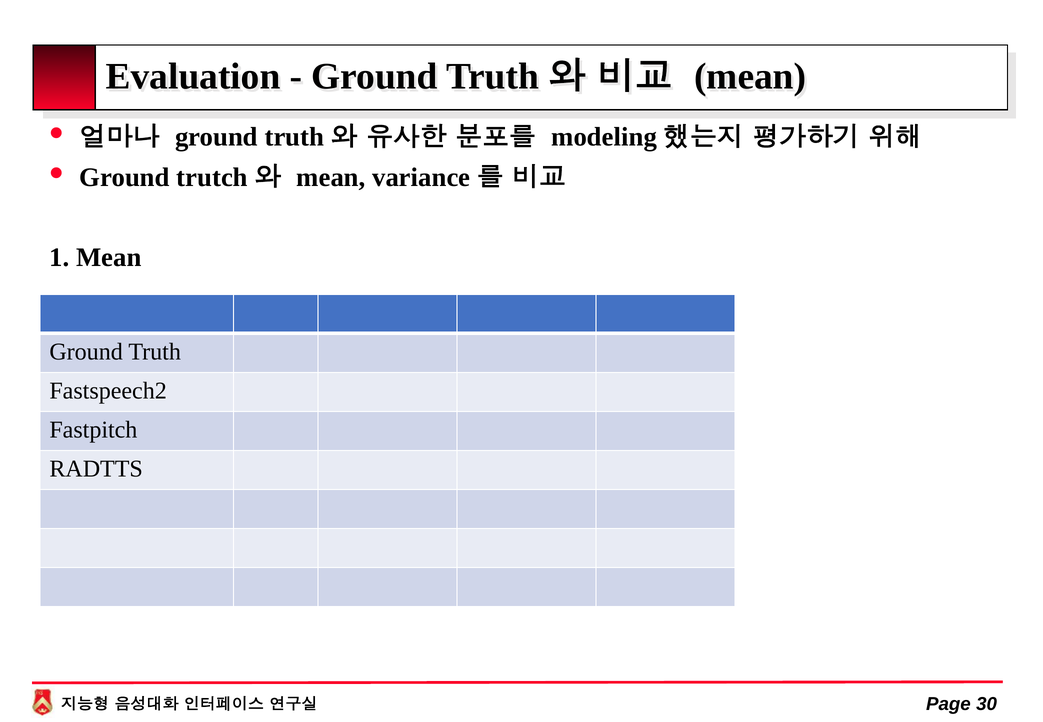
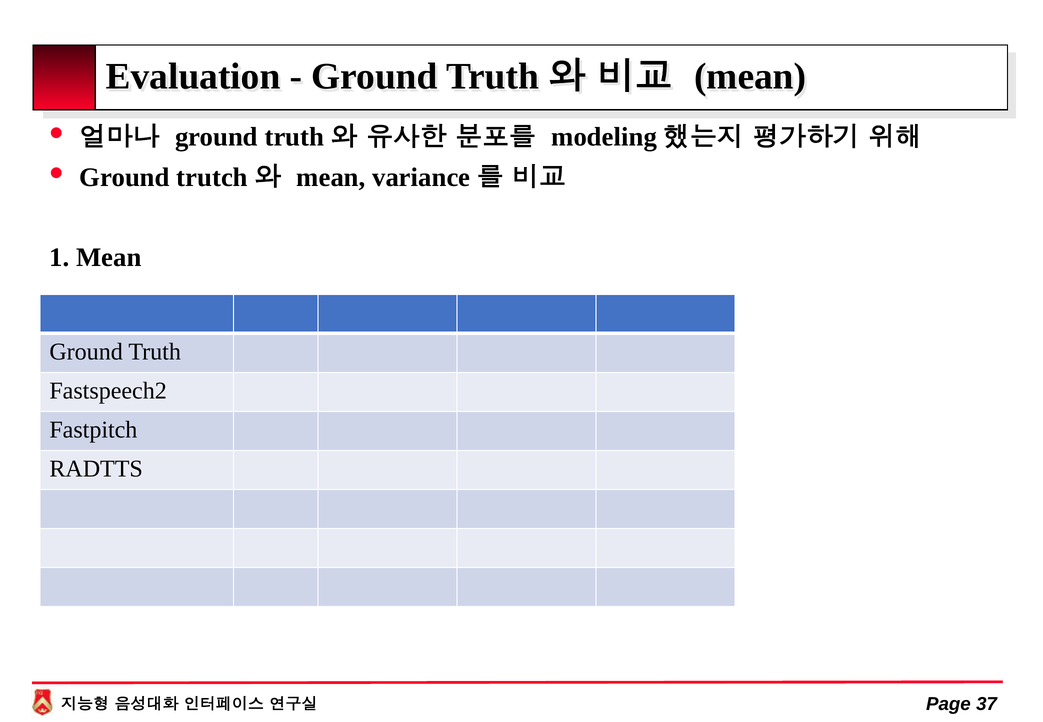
30: 30 -> 37 (987, 704)
